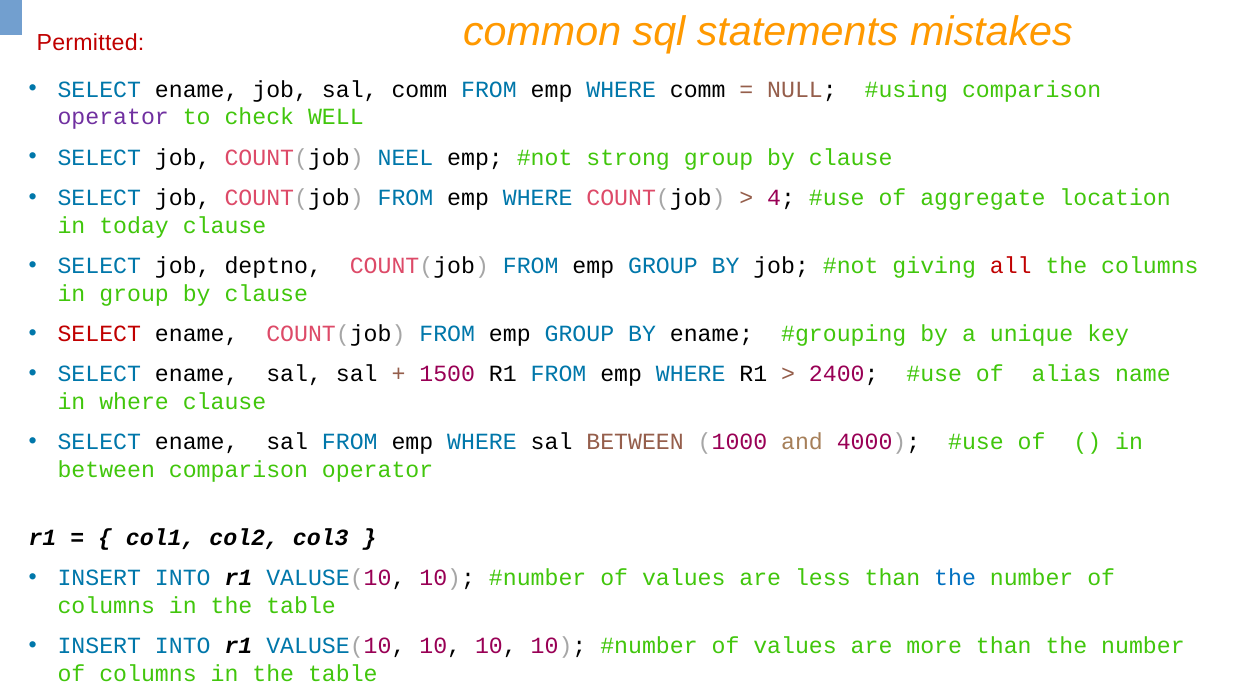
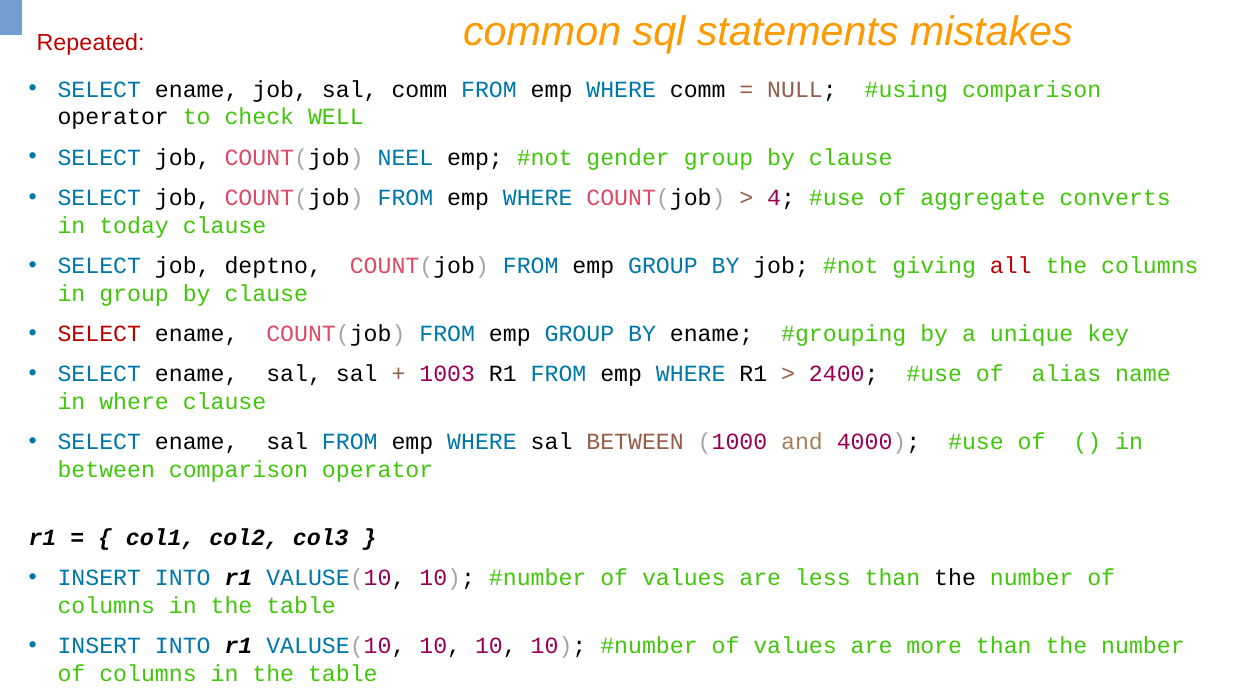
Permitted: Permitted -> Repeated (91, 43)
operator colour: purple -> black (113, 117)
strong: strong -> gender (628, 157)
location: location -> converts (1115, 198)
1500: 1500 -> 1003 (447, 374)
the colour: blue -> black (955, 578)
